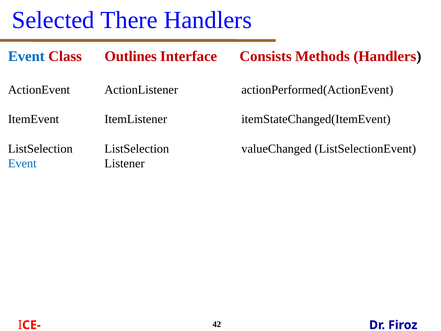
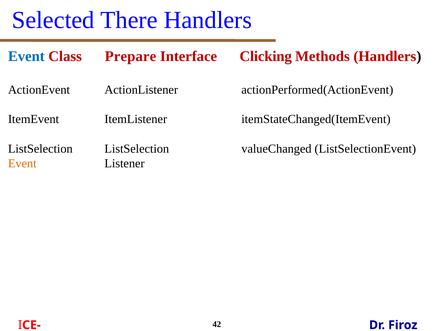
Outlines: Outlines -> Prepare (130, 56)
Consists: Consists -> Clicking (266, 56)
Event colour: blue -> orange (22, 163)
